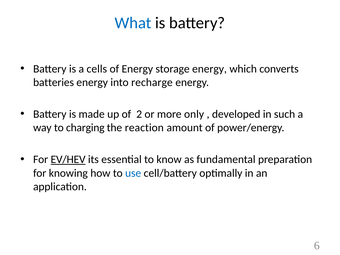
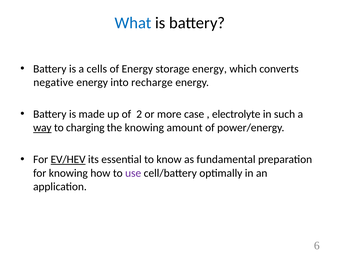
batteries: batteries -> negative (53, 82)
only: only -> case (194, 114)
developed: developed -> electrolyte (236, 114)
way underline: none -> present (42, 128)
the reaction: reaction -> knowing (144, 128)
use colour: blue -> purple (133, 173)
